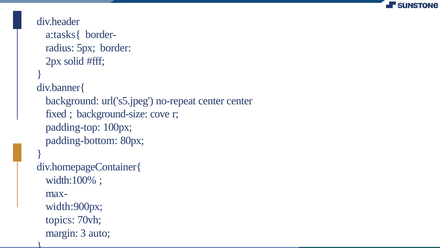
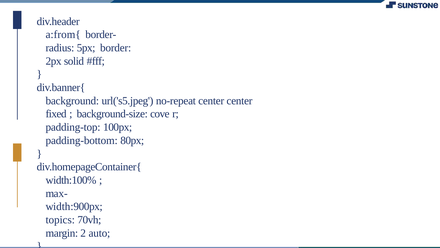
a:tasks{: a:tasks{ -> a:from{ (63, 35)
3: 3 -> 2 (83, 233)
